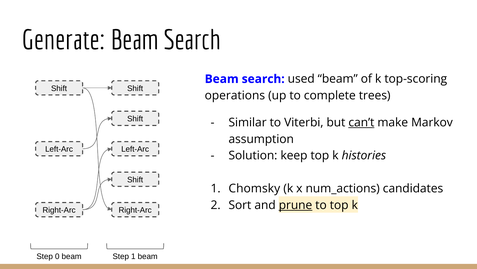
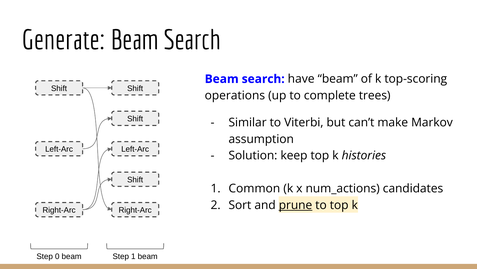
used: used -> have (301, 79)
can’t underline: present -> none (361, 122)
Chomsky: Chomsky -> Common (254, 188)
